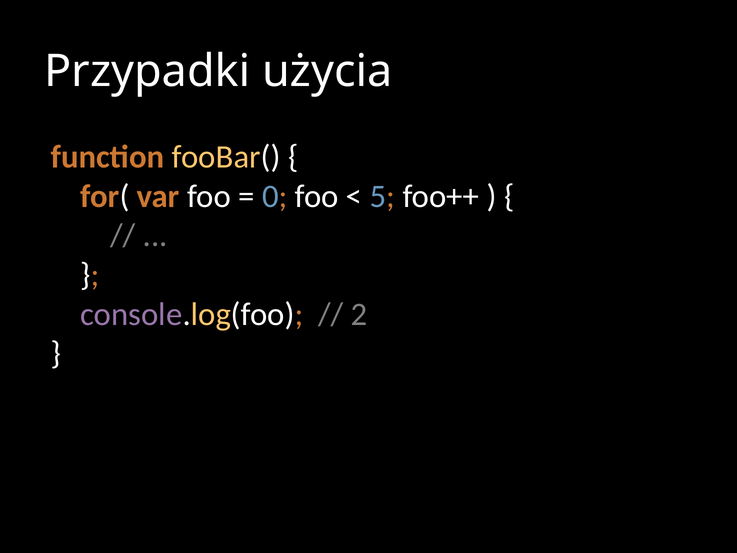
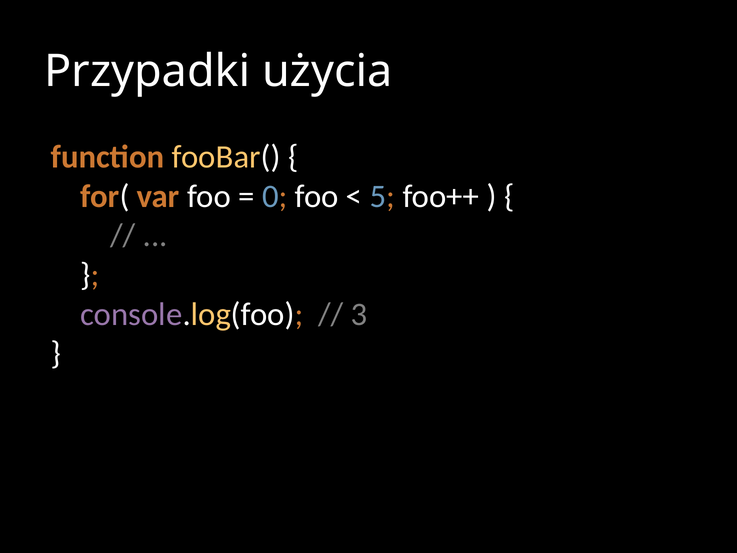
2: 2 -> 3 (359, 314)
